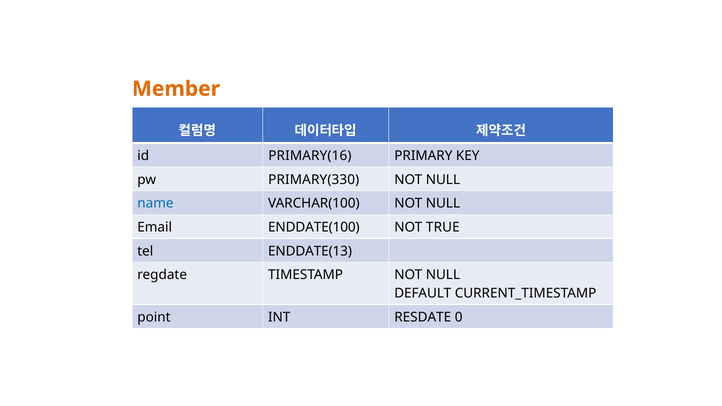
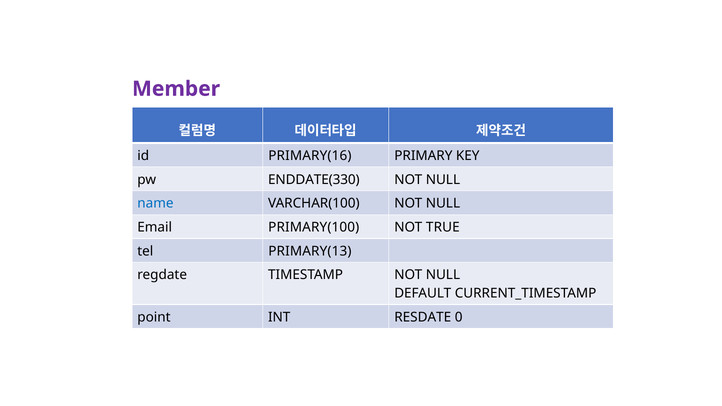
Member colour: orange -> purple (176, 89)
PRIMARY(330: PRIMARY(330 -> ENDDATE(330 (314, 180)
ENDDATE(100: ENDDATE(100 -> PRIMARY(100 (314, 227)
ENDDATE(13: ENDDATE(13 -> PRIMARY(13 (310, 251)
